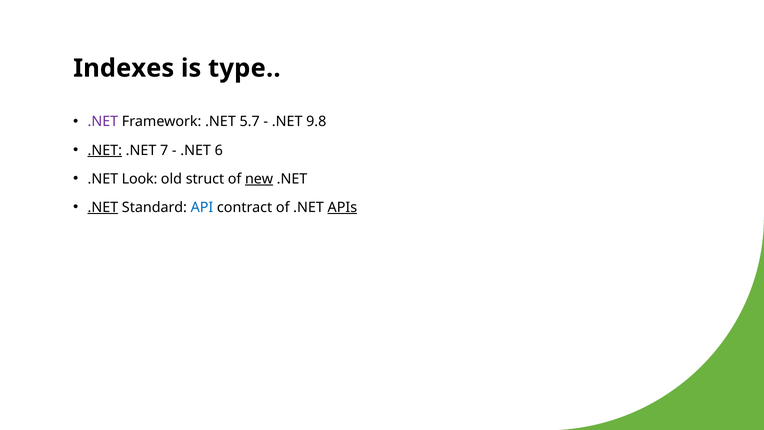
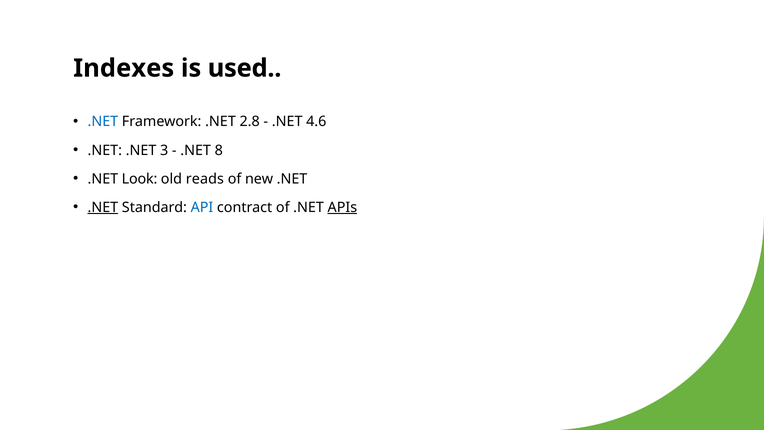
type: type -> used (245, 68)
.NET colour: purple -> blue (103, 122)
5.7: 5.7 -> 2.8 (250, 122)
9.8: 9.8 -> 4.6 (316, 122)
.NET underline: present -> none (105, 150)
7: 7 -> 3 (164, 150)
6: 6 -> 8 (219, 150)
struct: struct -> reads (205, 179)
new underline: present -> none (259, 179)
